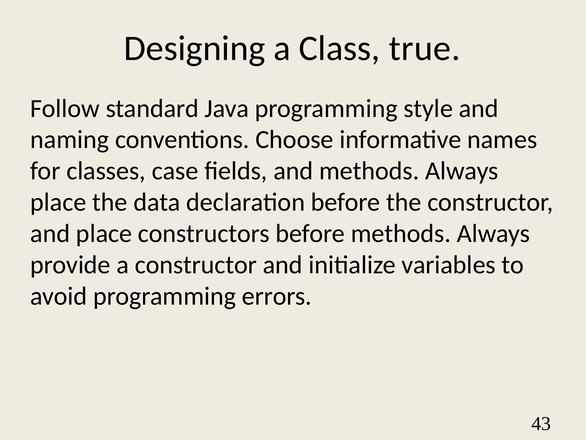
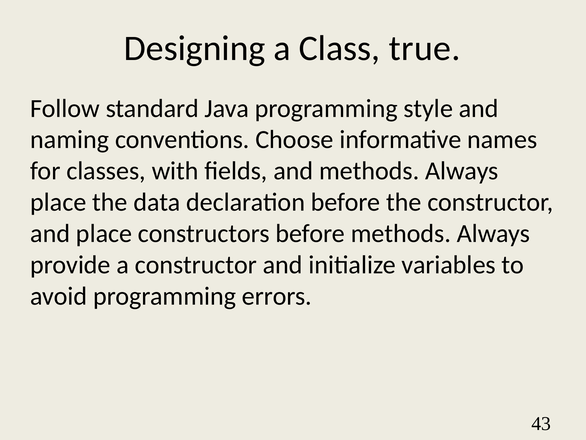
case: case -> with (175, 171)
